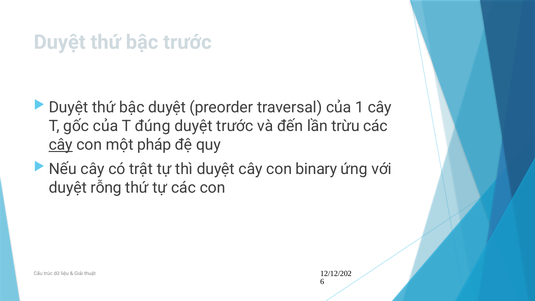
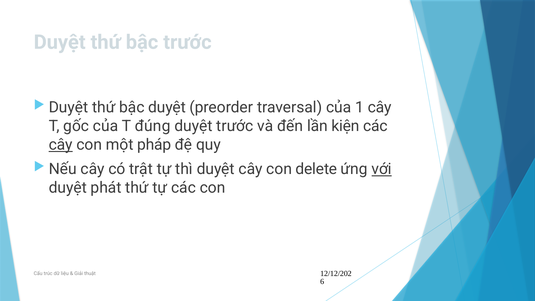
trừu: trừu -> kiện (346, 126)
binary: binary -> delete (316, 169)
với underline: none -> present (382, 169)
rỗng: rỗng -> phát (106, 188)
